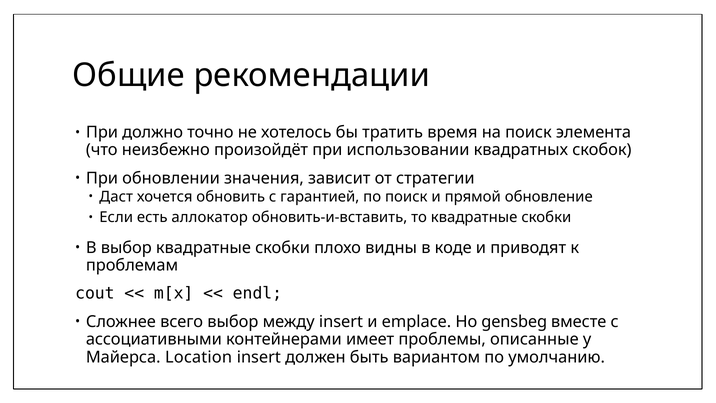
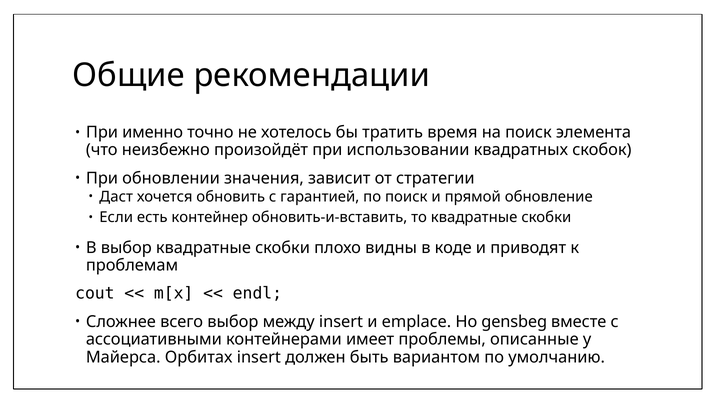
должно: должно -> именно (153, 132)
аллокатор: аллокатор -> контейнер (210, 217)
Location: Location -> Орбитах (199, 357)
